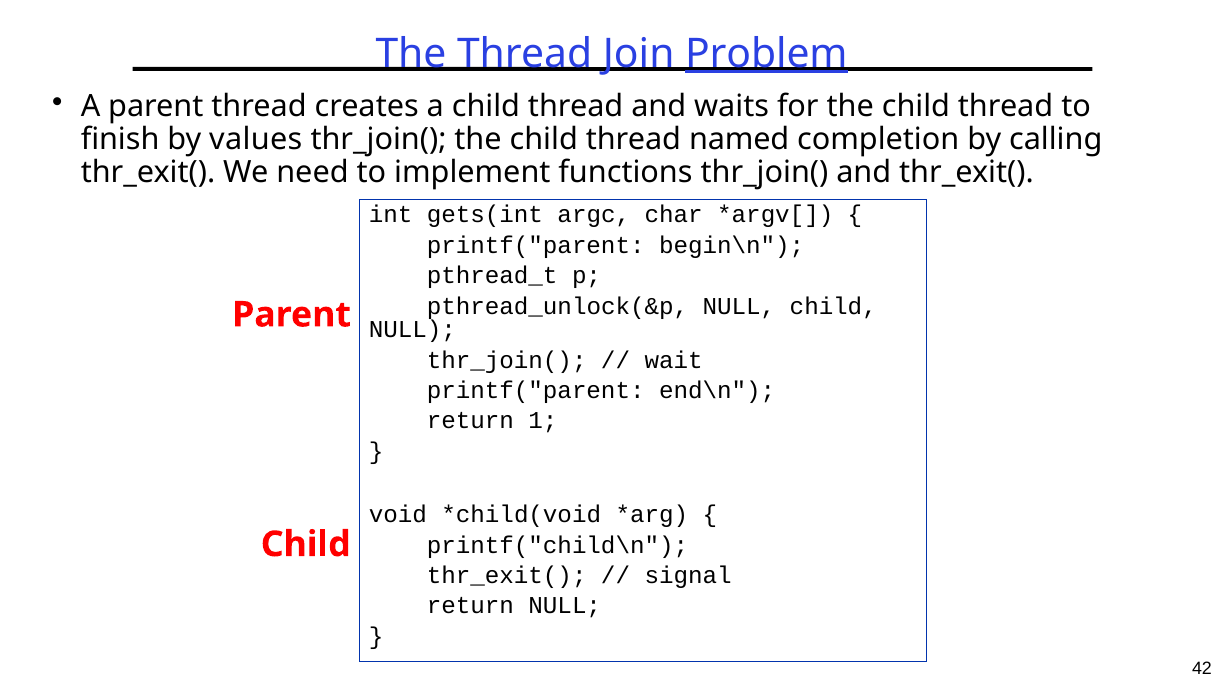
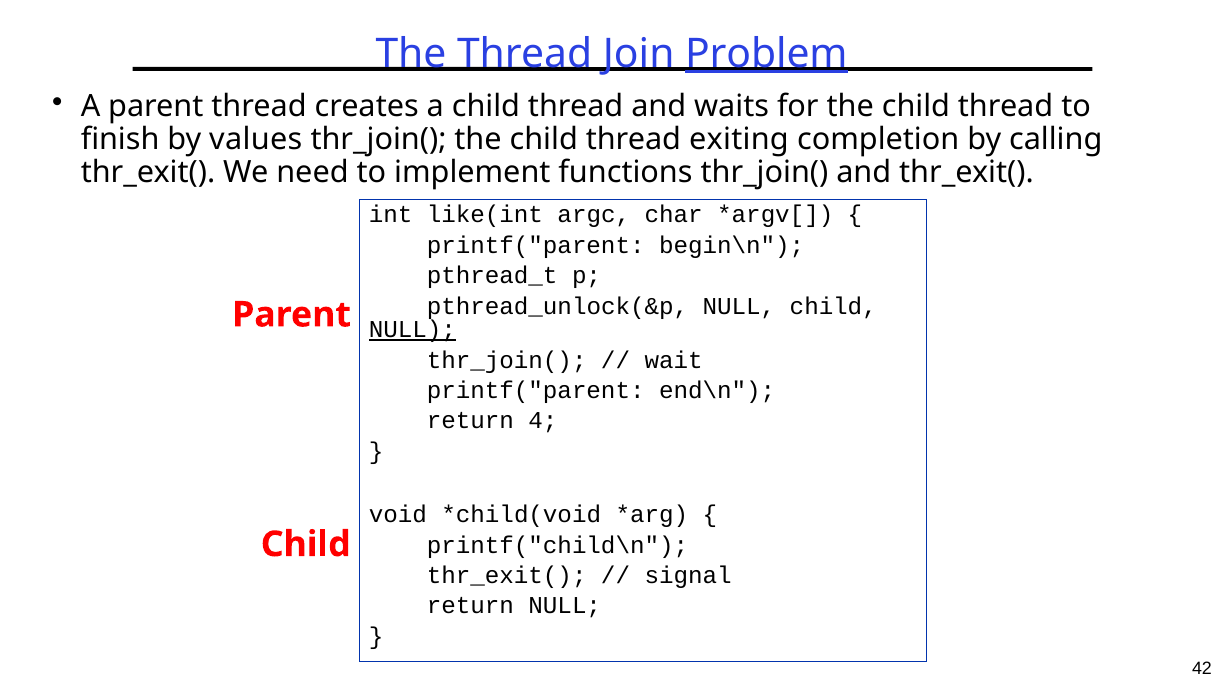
named: named -> exiting (739, 140)
gets(int: gets(int -> like(int (485, 215)
NULL underline: none -> present (412, 330)
1: 1 -> 4 (543, 421)
